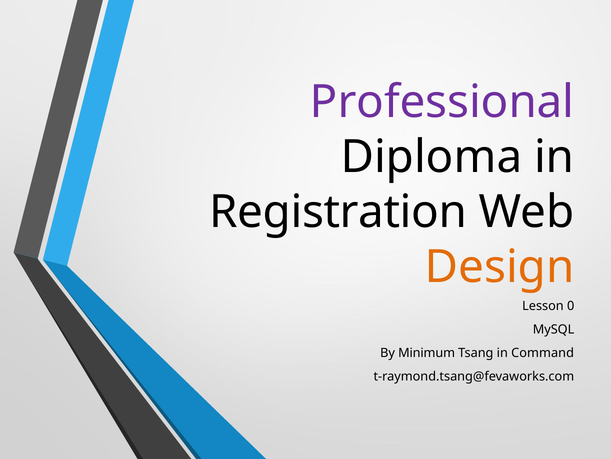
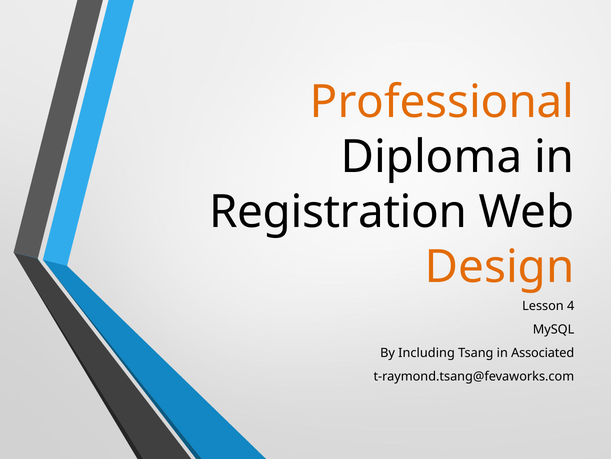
Professional colour: purple -> orange (442, 102)
0: 0 -> 4 (571, 306)
Minimum: Minimum -> Including (426, 353)
Command: Command -> Associated (543, 353)
